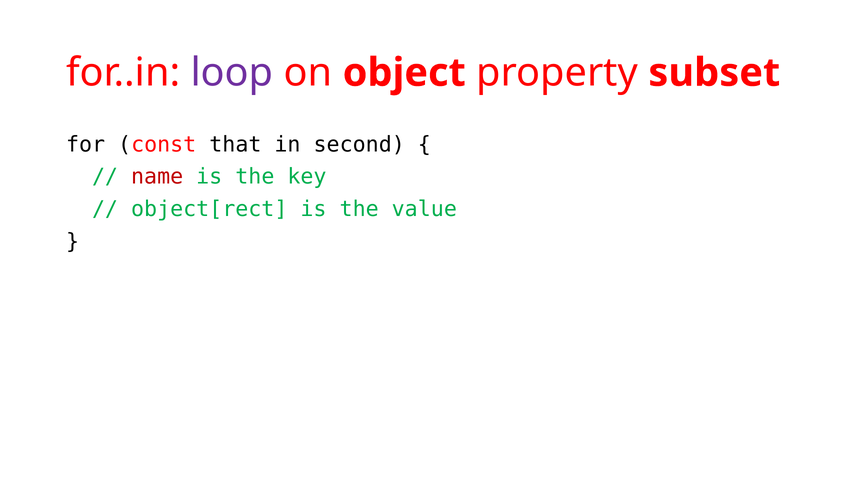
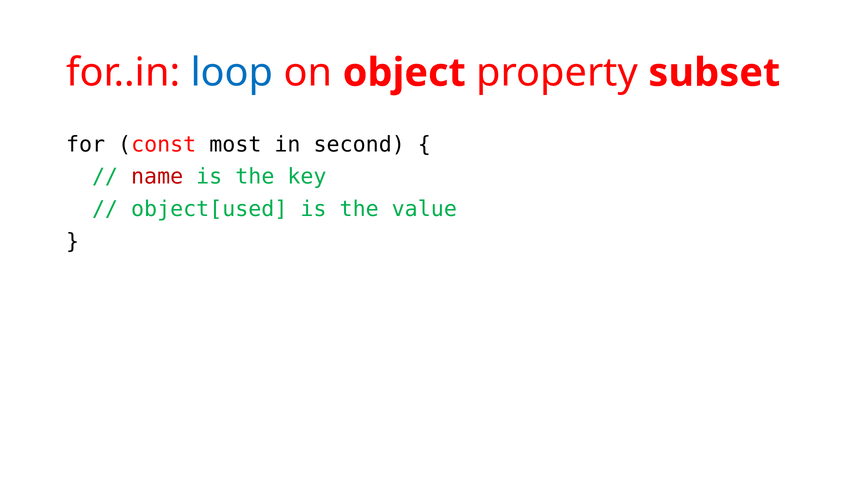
loop colour: purple -> blue (232, 73)
that: that -> most (235, 144)
object[rect: object[rect -> object[used (209, 209)
